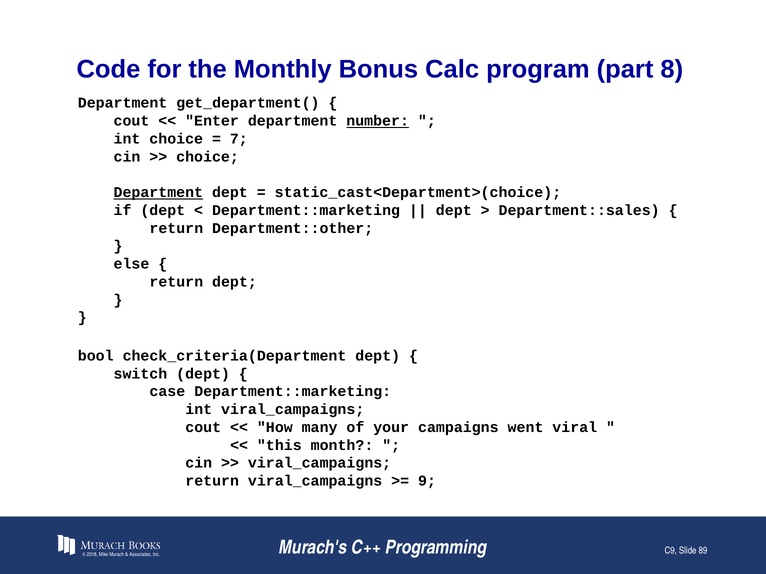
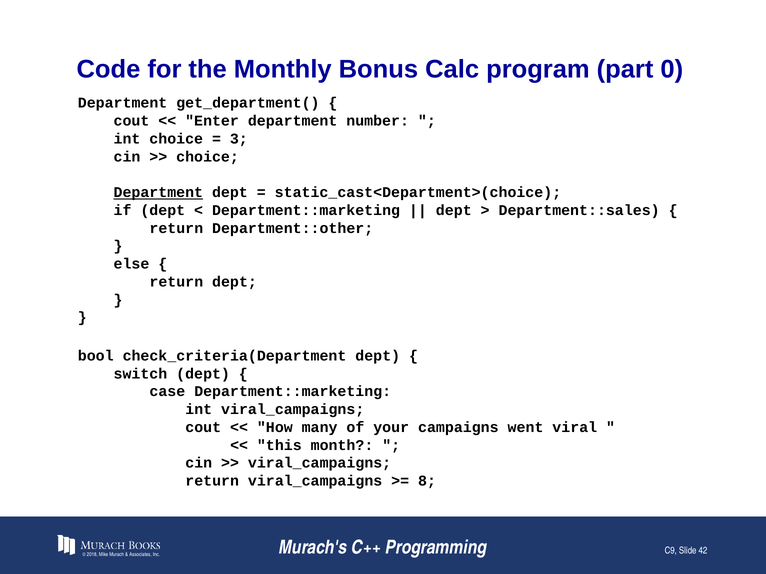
8: 8 -> 0 (672, 70)
number underline: present -> none (378, 121)
7: 7 -> 3 (239, 139)
9: 9 -> 8 (427, 481)
89: 89 -> 42 (703, 551)
